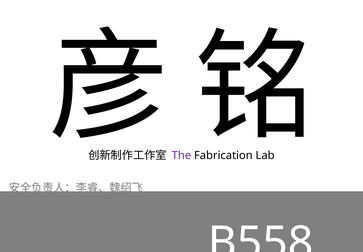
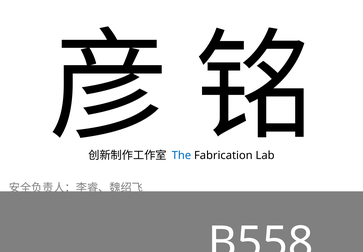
The colour: purple -> blue (181, 155)
